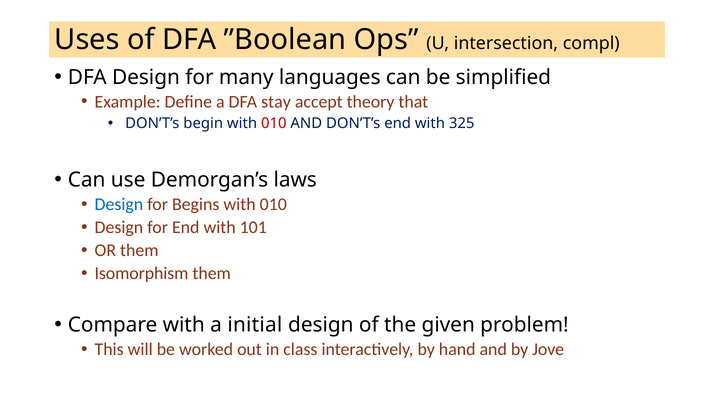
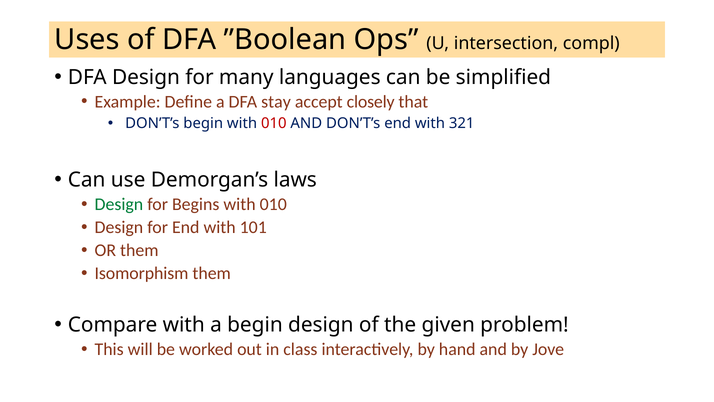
theory: theory -> closely (371, 102)
325: 325 -> 321 (462, 123)
Design colour: blue -> green (119, 204)
a initial: initial -> begin (255, 324)
